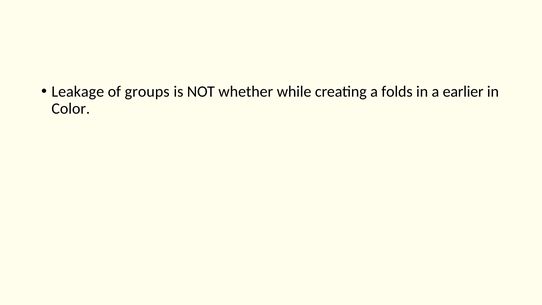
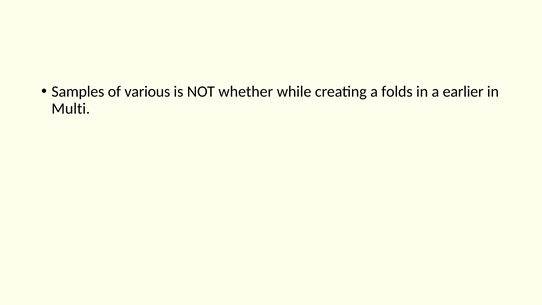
Leakage: Leakage -> Samples (78, 92)
groups: groups -> various (147, 92)
Color: Color -> Multi (71, 109)
